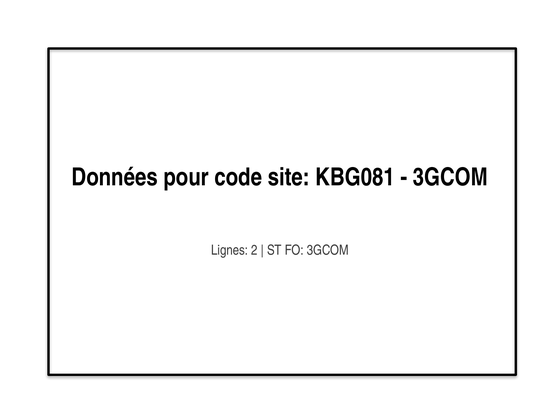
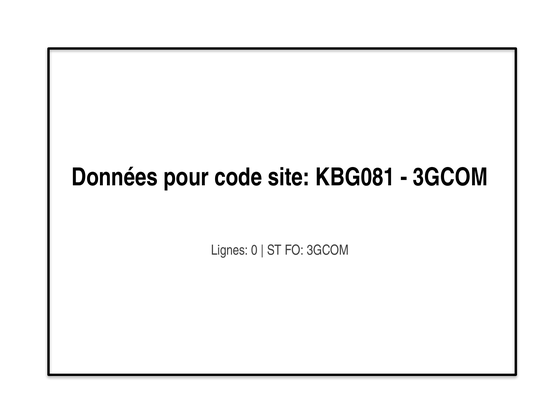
2: 2 -> 0 (254, 250)
